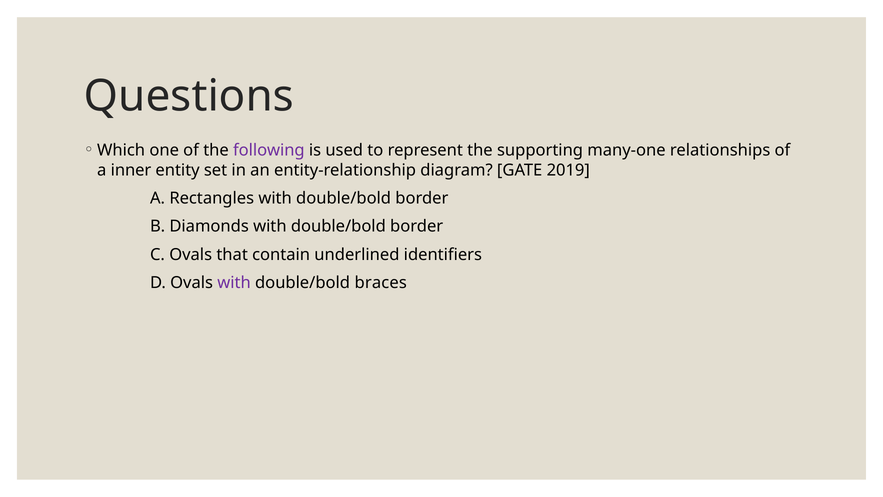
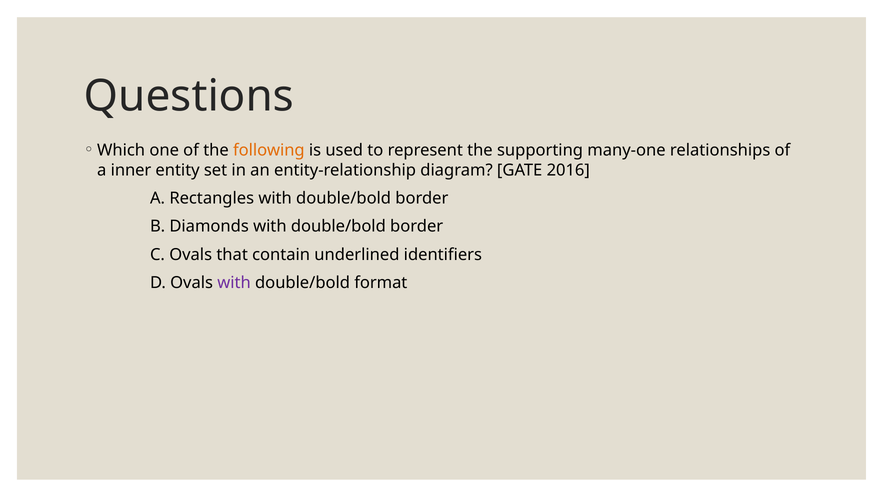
following colour: purple -> orange (269, 150)
2019: 2019 -> 2016 (568, 170)
braces: braces -> format (381, 283)
